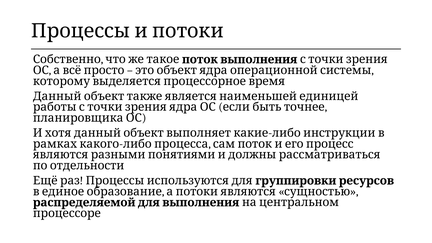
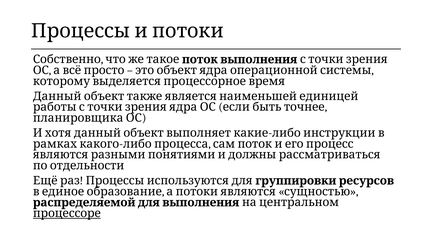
процессоре underline: none -> present (67, 213)
